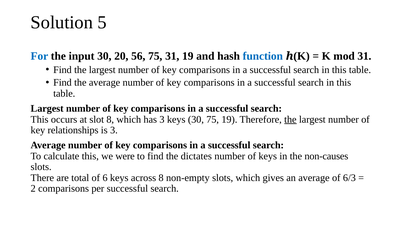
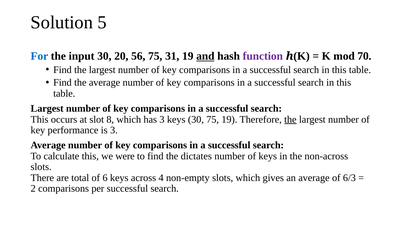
and underline: none -> present (205, 56)
function colour: blue -> purple (263, 56)
mod 31: 31 -> 70 (364, 56)
relationships: relationships -> performance (73, 130)
non-causes: non-causes -> non-across (326, 156)
across 8: 8 -> 4 (161, 178)
